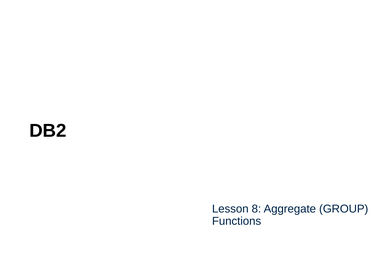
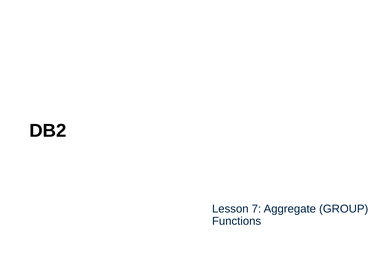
8: 8 -> 7 (256, 209)
